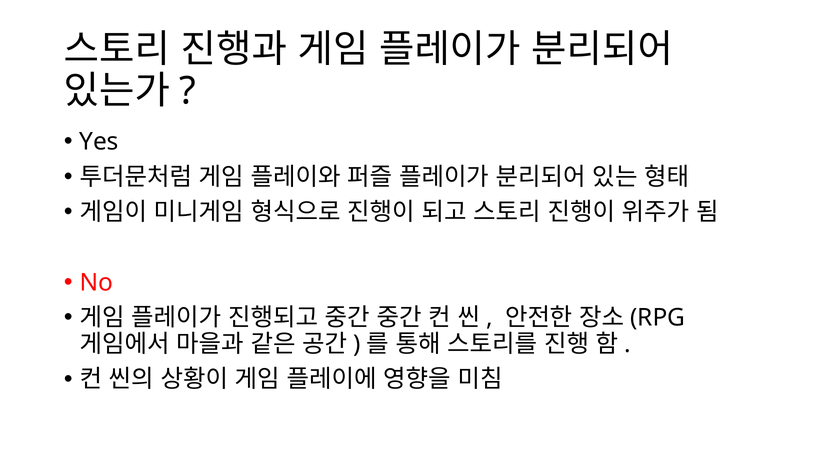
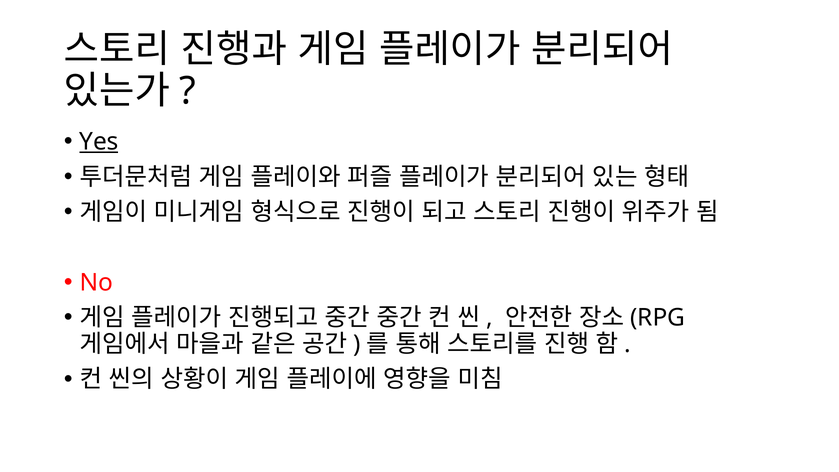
Yes underline: none -> present (99, 142)
